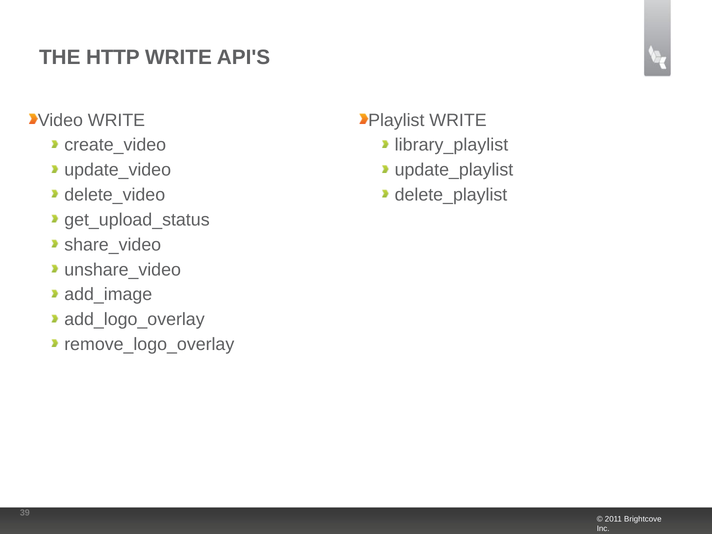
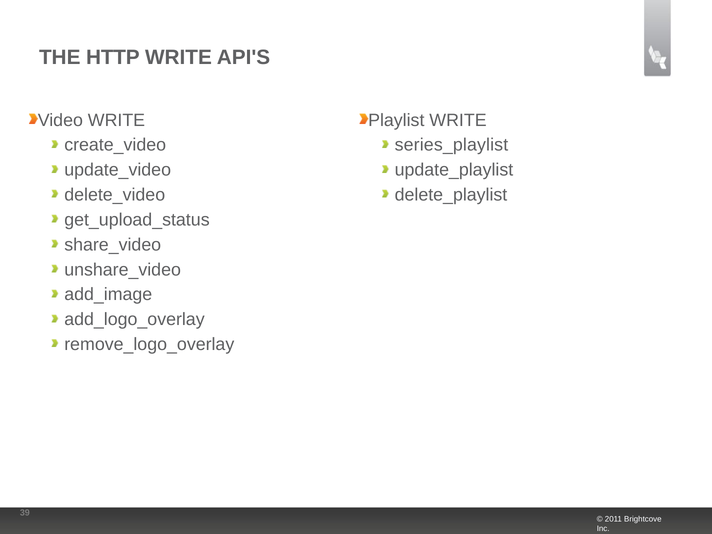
library_playlist: library_playlist -> series_playlist (451, 145)
